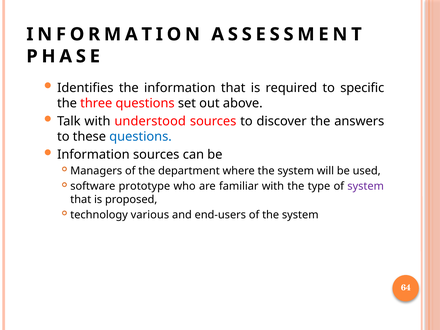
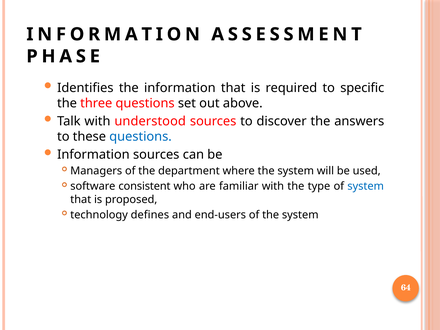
prototype: prototype -> consistent (144, 186)
system colour: purple -> blue (366, 186)
various: various -> defines (150, 215)
